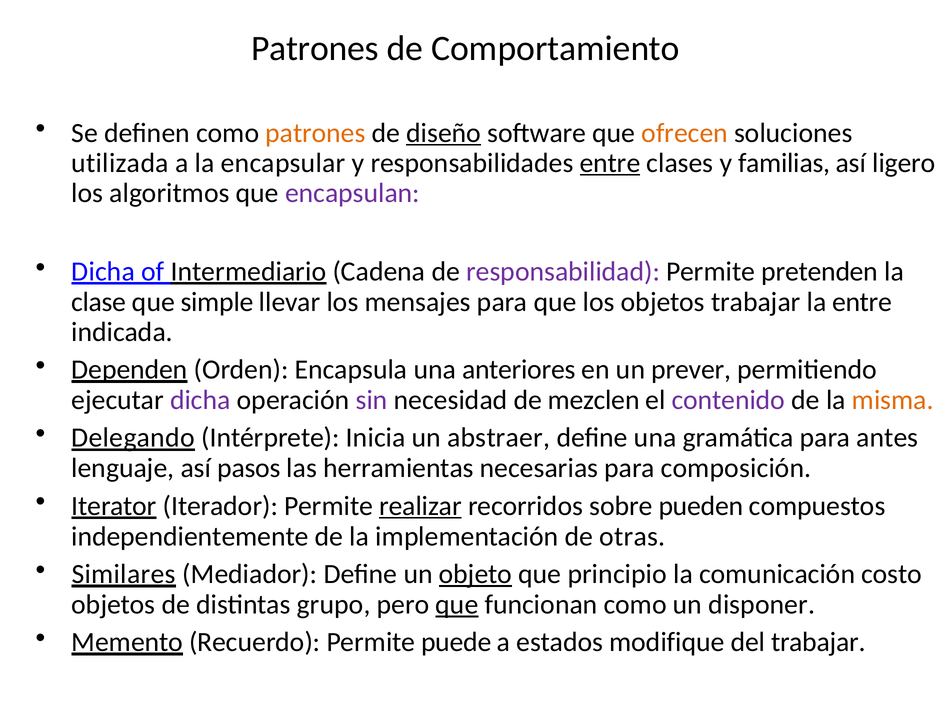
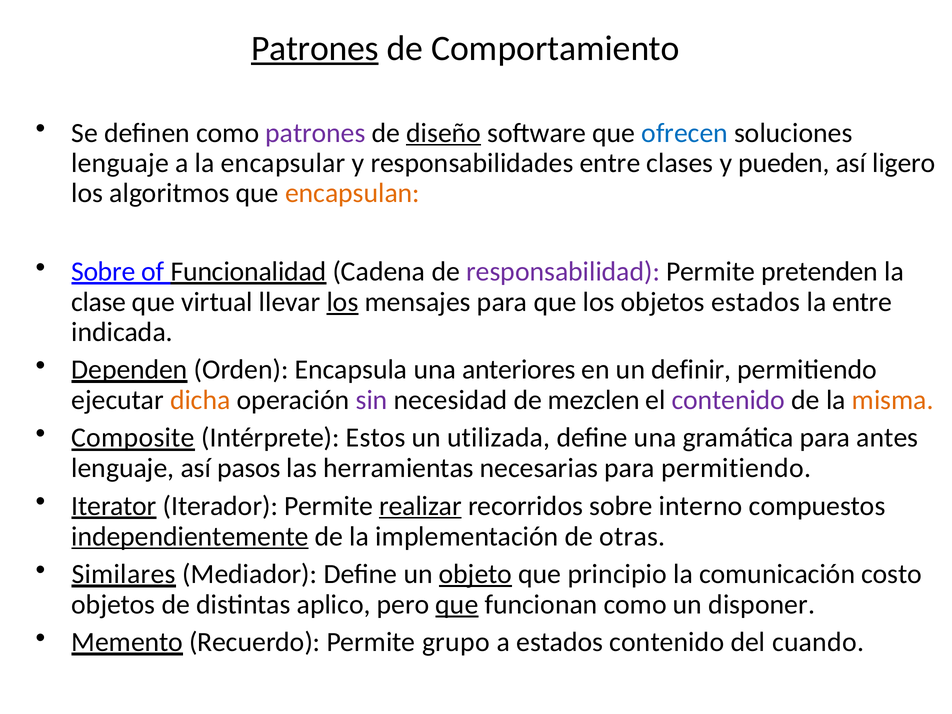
Patrones underline: none -> present (315, 48)
patrones colour: orange -> purple (315, 133)
ofrecen colour: orange -> blue (685, 133)
utilizada: utilizada -> lenguaje (120, 163)
entre underline: present -> none (610, 163)
familias: familias -> pueden (784, 163)
encapsulan colour: purple -> orange (352, 193)
Dicha: Dicha -> Sobre (103, 271)
Intermediario: Intermediario -> Funcionalidad (248, 271)
simple: simple -> virtual (217, 302)
los underline: none -> present (343, 302)
objetos trabajar: trabajar -> estados (756, 302)
prever: prever -> definir (691, 370)
dicha colour: purple -> orange (200, 400)
Delegando: Delegando -> Composite (133, 438)
Inicia: Inicia -> Estos (376, 438)
abstraer: abstraer -> utilizada (499, 438)
para composición: composición -> permitiendo (736, 468)
pueden: pueden -> interno (701, 506)
independientemente underline: none -> present (190, 536)
grupo: grupo -> aplico (334, 605)
puede: puede -> grupo (456, 642)
estados modifique: modifique -> contenido (667, 642)
del trabajar: trabajar -> cuando (818, 642)
